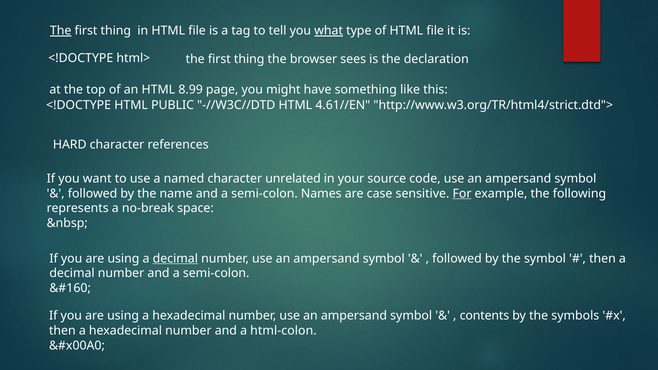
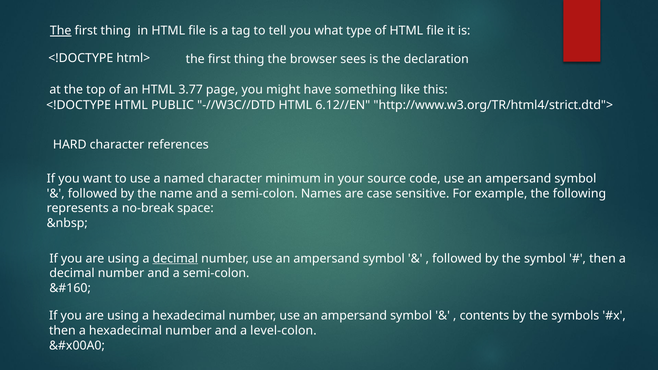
what underline: present -> none (329, 31)
8.99: 8.99 -> 3.77 (191, 90)
4.61//EN: 4.61//EN -> 6.12//EN (343, 105)
unrelated: unrelated -> minimum (293, 179)
For underline: present -> none (462, 194)
html-colon: html-colon -> level-colon (283, 331)
